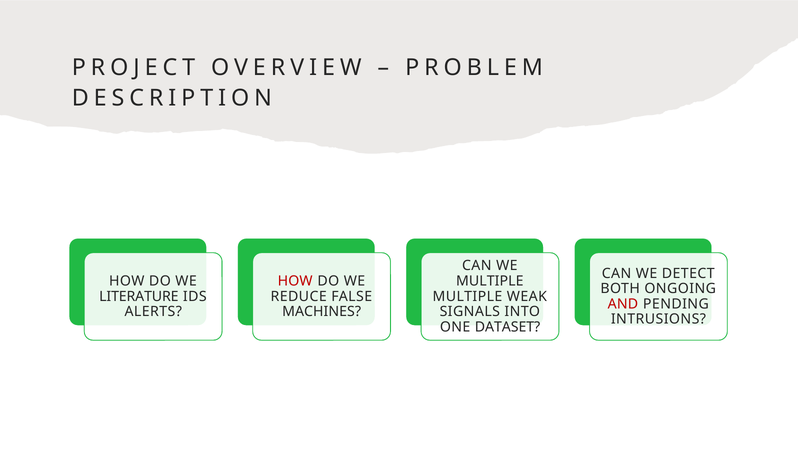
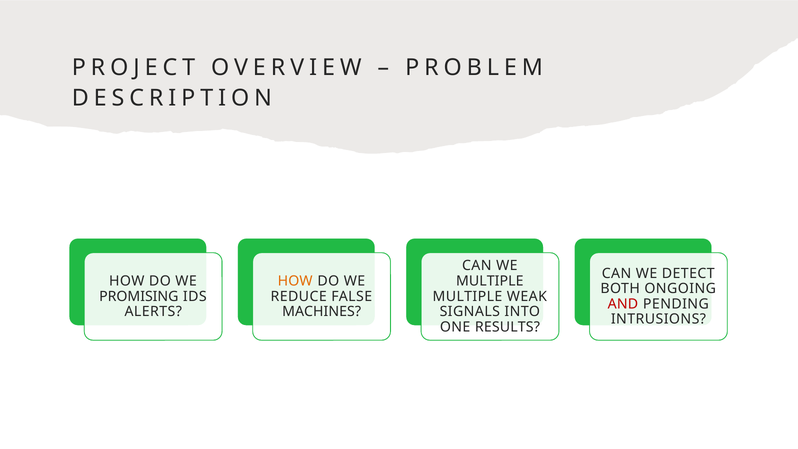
HOW colour: red -> orange (295, 281)
LITERATURE: LITERATURE -> PROMISING (139, 296)
DATASET: DATASET -> RESULTS (507, 327)
